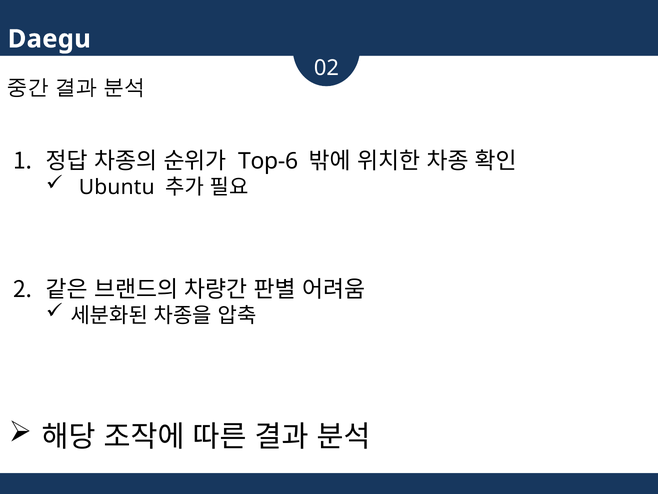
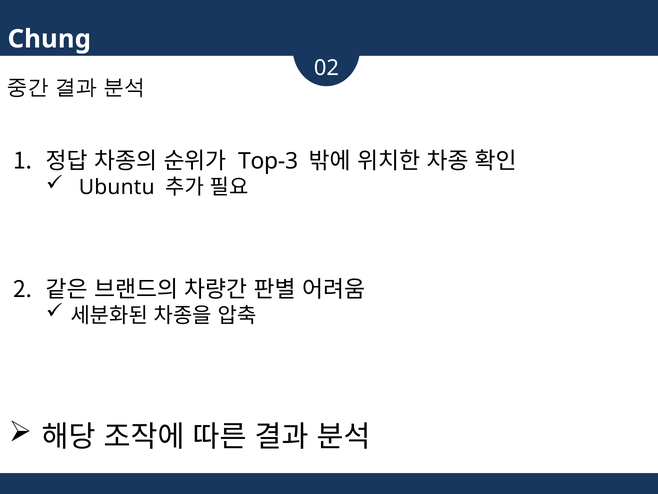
Daegu: Daegu -> Chung (49, 39)
Top-6: Top-6 -> Top-3 (268, 161)
